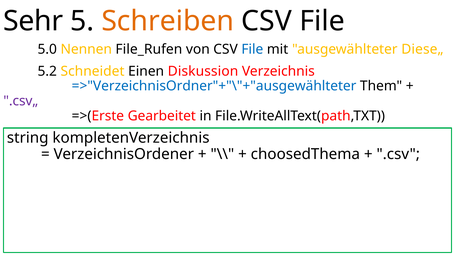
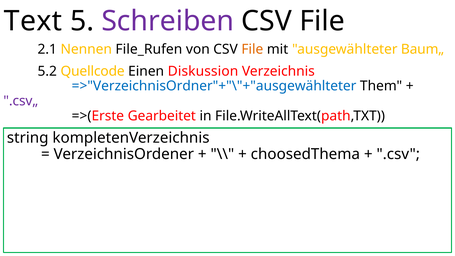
Sehr: Sehr -> Text (33, 21)
Schreiben colour: orange -> purple (168, 21)
5.0: 5.0 -> 2.1 (47, 49)
File colour: blue -> orange (252, 49)
Diese„: Diese„ -> Baum„ (422, 49)
Schneidet: Schneidet -> Quellcode (93, 71)
